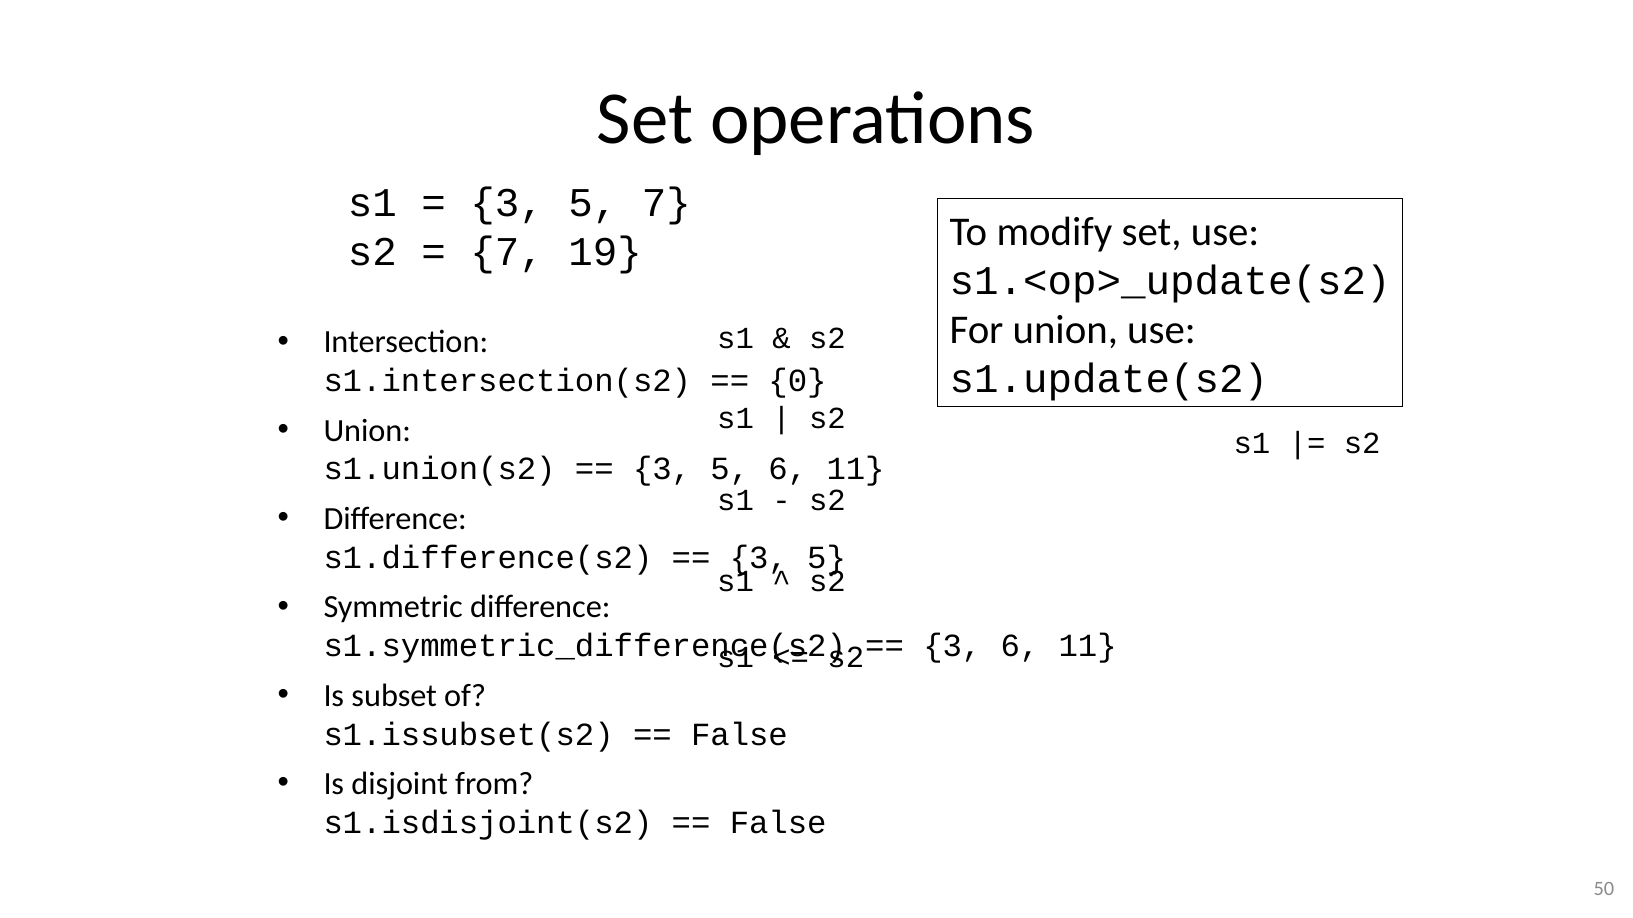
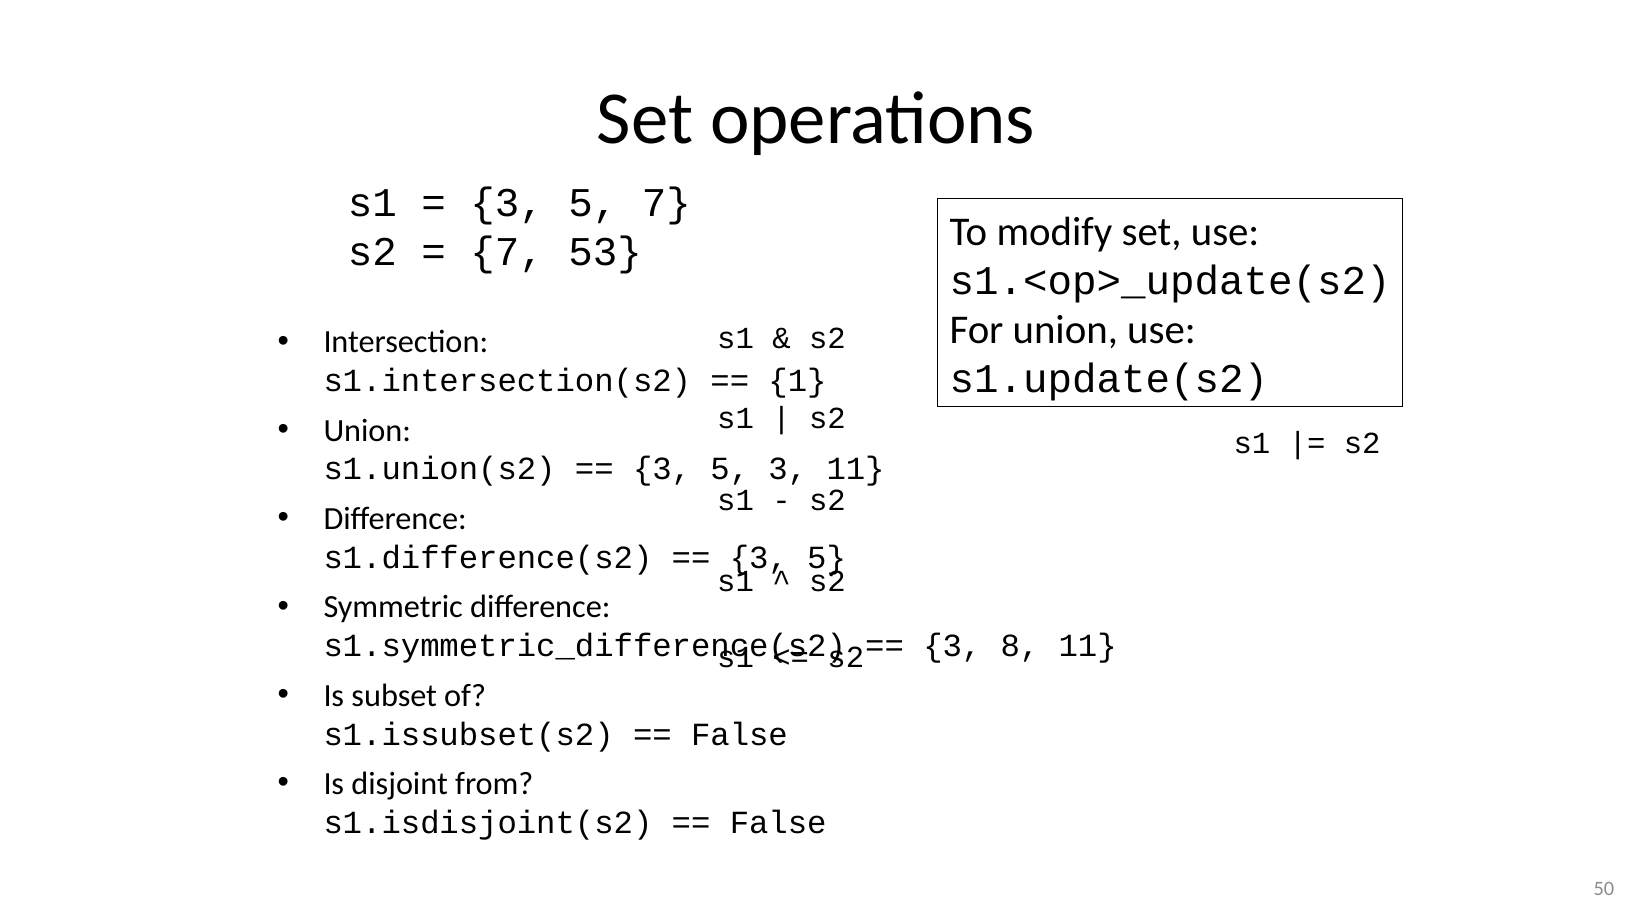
19: 19 -> 53 (605, 252)
0: 0 -> 1 (797, 381)
5 6: 6 -> 3 (788, 470)
3 6: 6 -> 8 (1020, 646)
